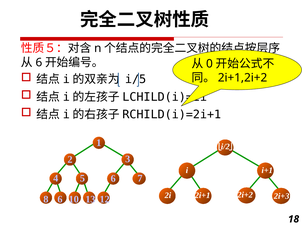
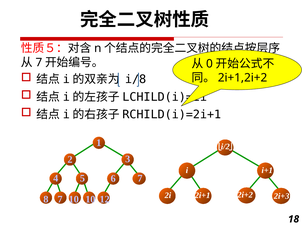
6: 6 -> 7 (39, 63)
i/5: i/5 -> i/8 (136, 80)
8 6: 6 -> 7 (60, 200)
10 13: 13 -> 10 (90, 200)
